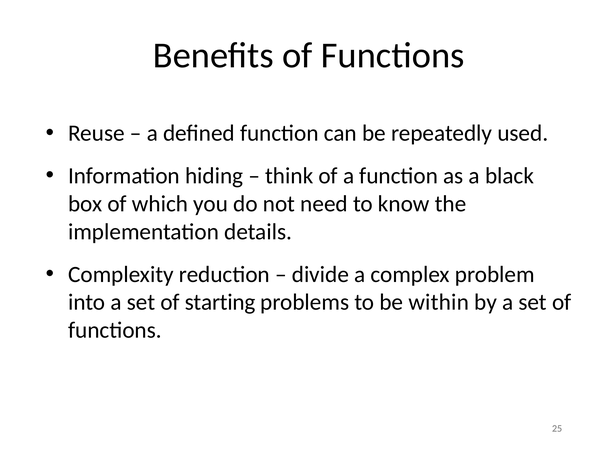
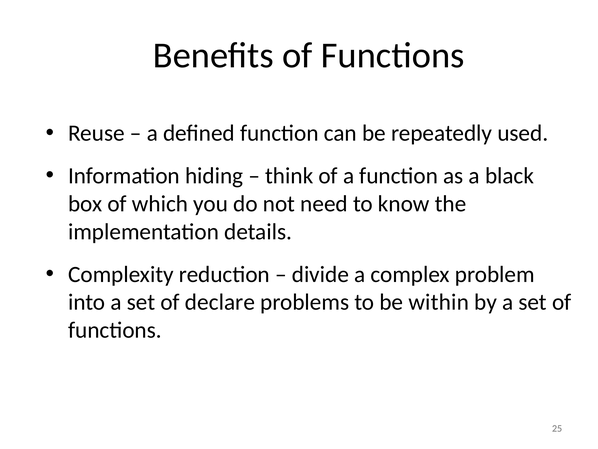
starting: starting -> declare (220, 302)
